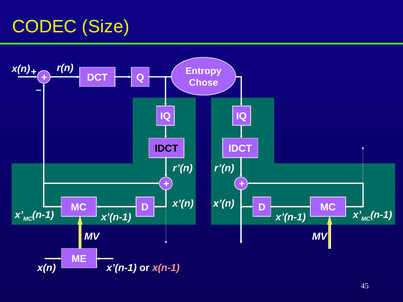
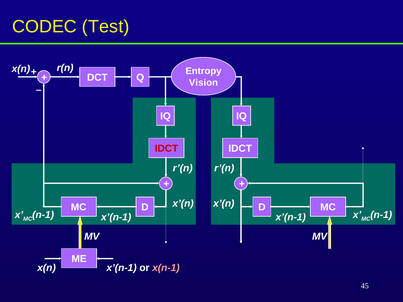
Size: Size -> Test (106, 27)
Chose: Chose -> Vision (203, 83)
IDCT colour: black -> red (166, 149)
